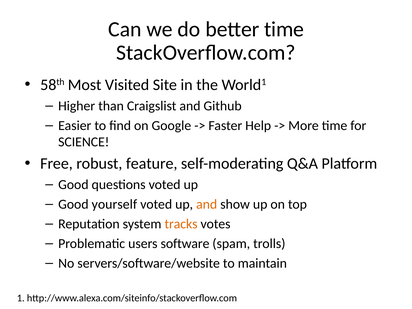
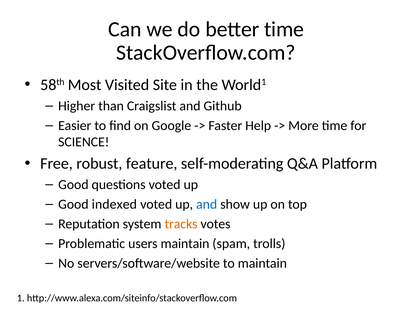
yourself: yourself -> indexed (114, 204)
and colour: orange -> blue (207, 204)
users software: software -> maintain (185, 244)
